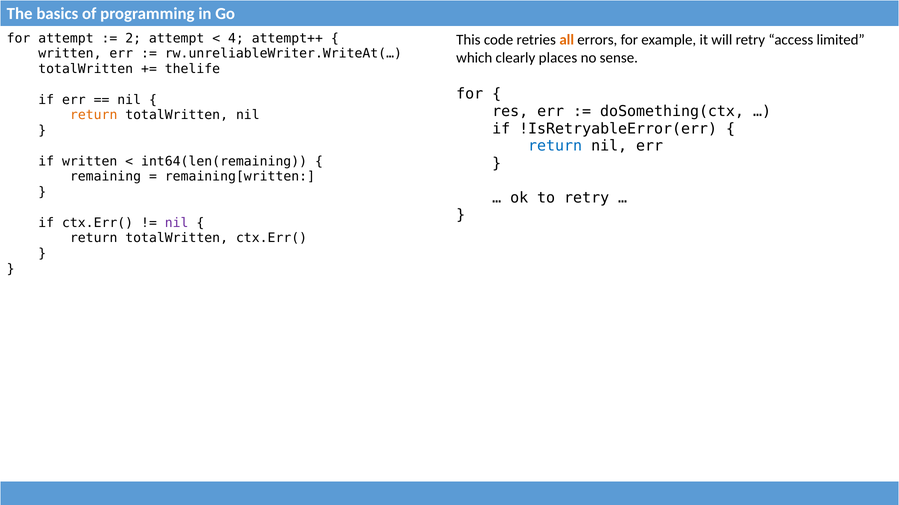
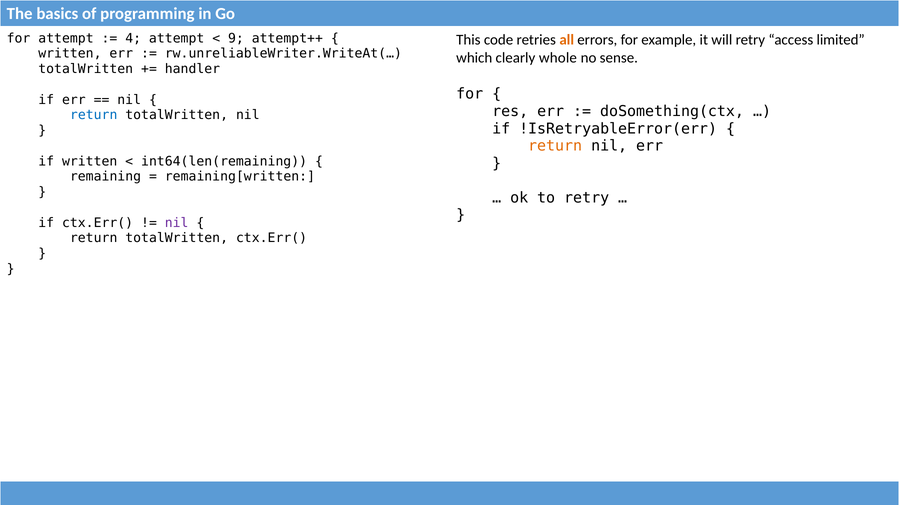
2: 2 -> 4 (133, 38)
4: 4 -> 9 (236, 38)
places: places -> whole (558, 58)
thelife: thelife -> handler (192, 69)
return colour: orange -> blue (94, 115)
return colour: blue -> orange (555, 146)
